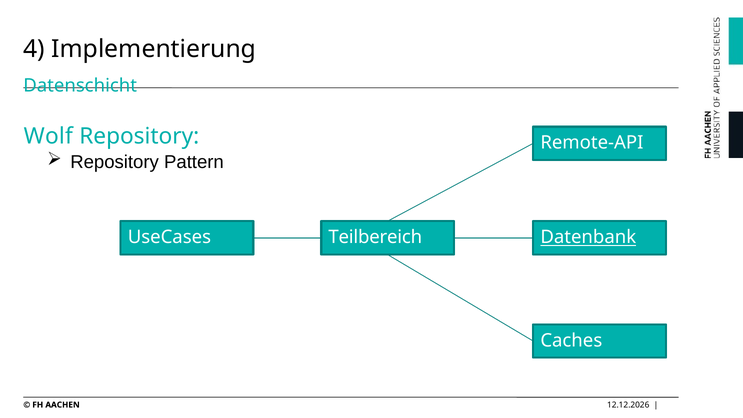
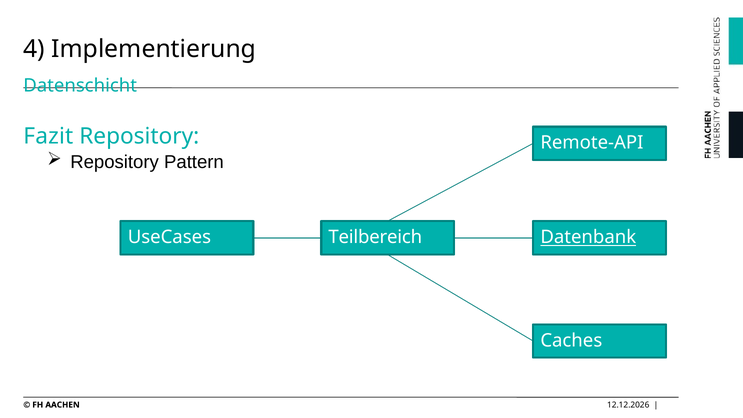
Wolf: Wolf -> Fazit (48, 136)
